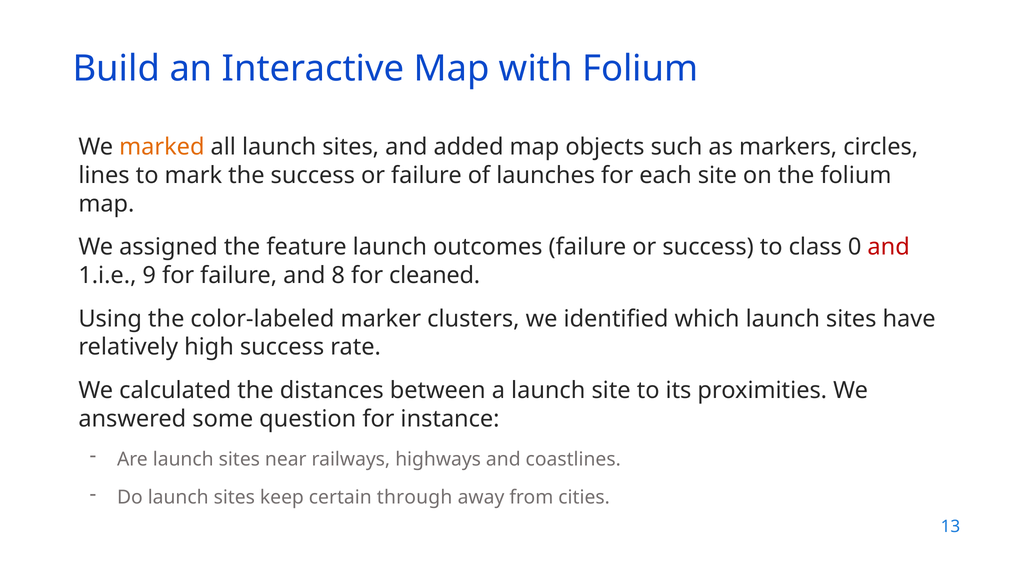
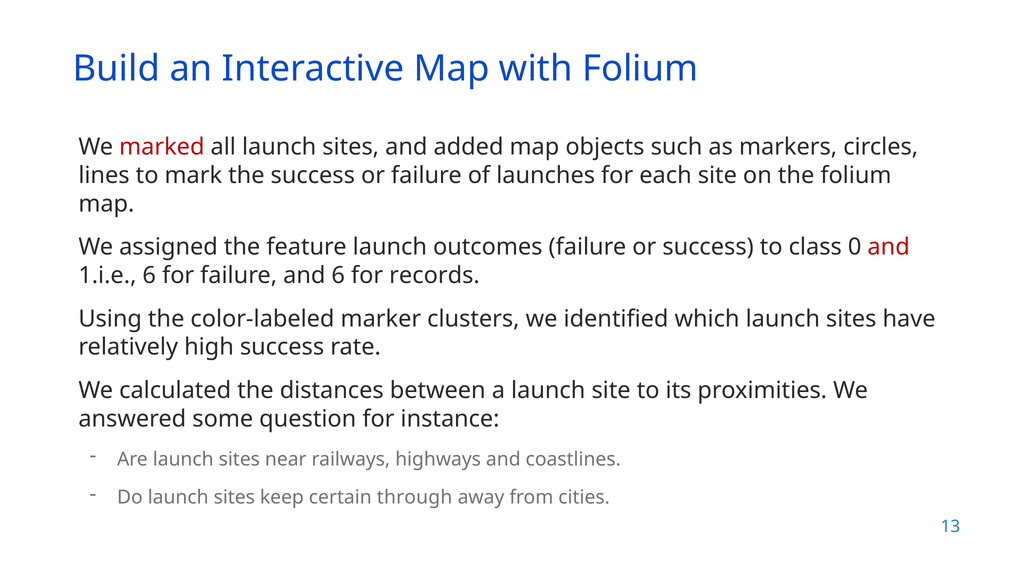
marked colour: orange -> red (162, 147)
1.i.e 9: 9 -> 6 (149, 275)
and 8: 8 -> 6 (338, 275)
cleaned: cleaned -> records (435, 275)
